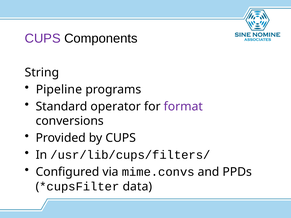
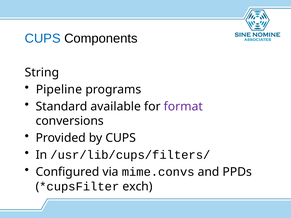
CUPS colour: purple -> blue (43, 38)
operator: operator -> available (116, 107)
data: data -> exch (137, 187)
